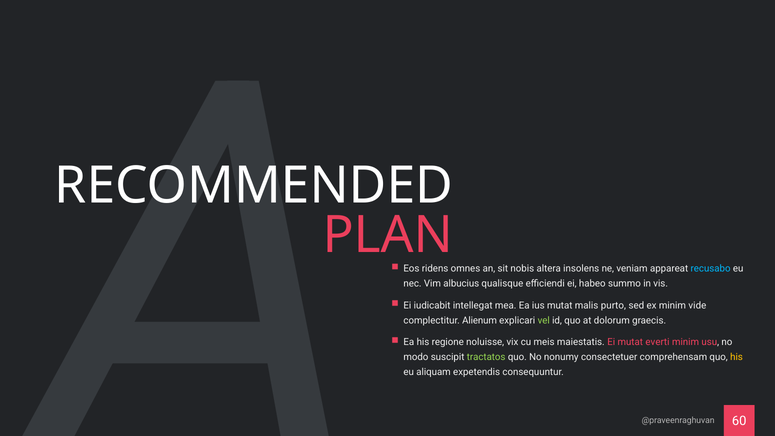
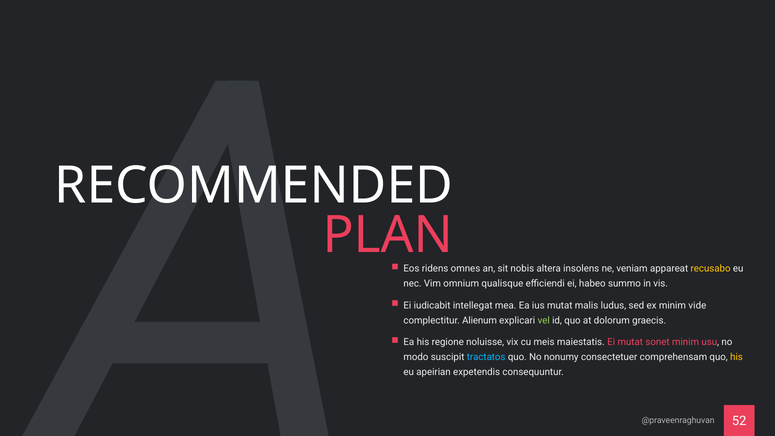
recusabo colour: light blue -> yellow (711, 269)
albucius: albucius -> omnium (461, 284)
purto: purto -> ludus (613, 305)
everti: everti -> sonet (658, 342)
tractatos colour: light green -> light blue (486, 357)
aliquam: aliquam -> apeirian (434, 372)
60: 60 -> 52 (739, 421)
